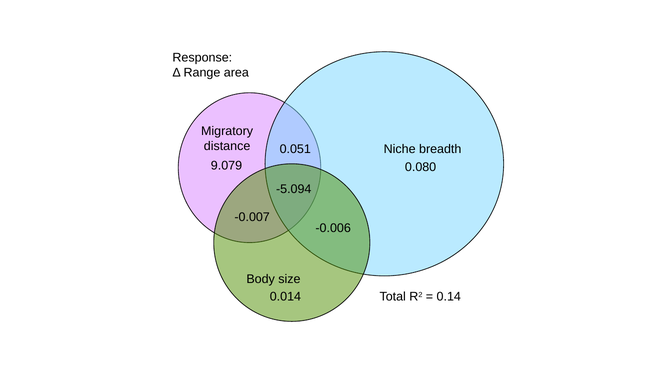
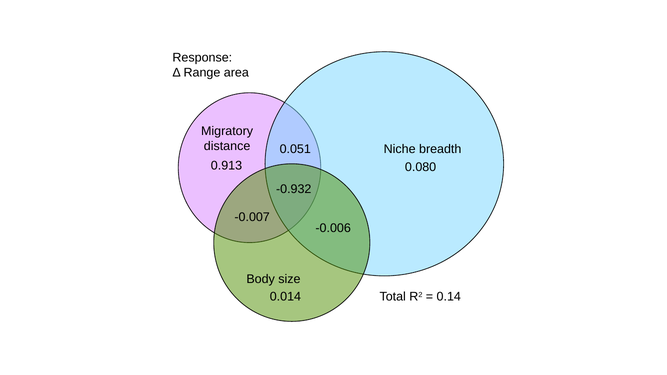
9.079: 9.079 -> 0.913 (226, 166)
-5.094: -5.094 -> -0.932 (294, 189)
